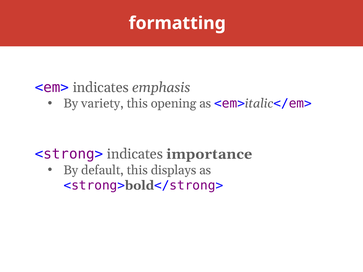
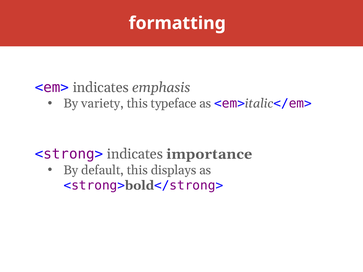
opening: opening -> typeface (174, 104)
